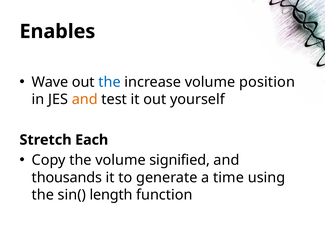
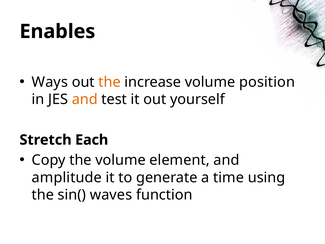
Wave: Wave -> Ways (50, 82)
the colour: blue -> orange (110, 82)
signified: signified -> element (180, 160)
thousands: thousands -> amplitude (67, 177)
length: length -> waves (111, 195)
